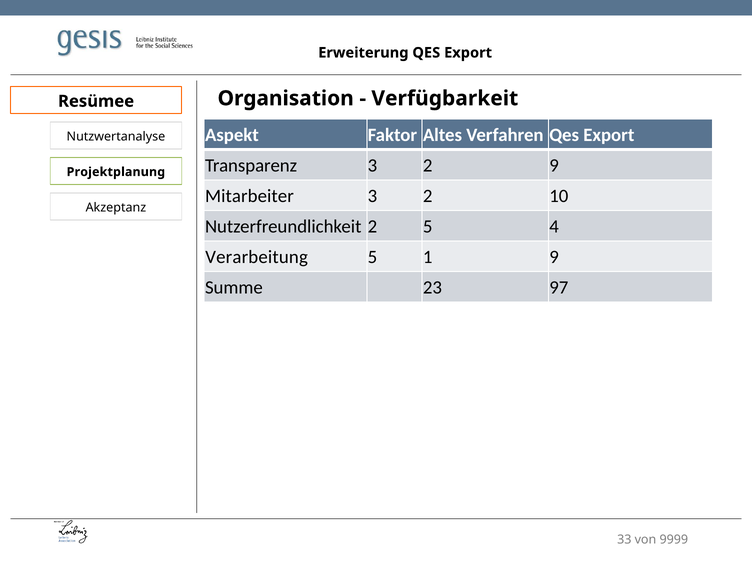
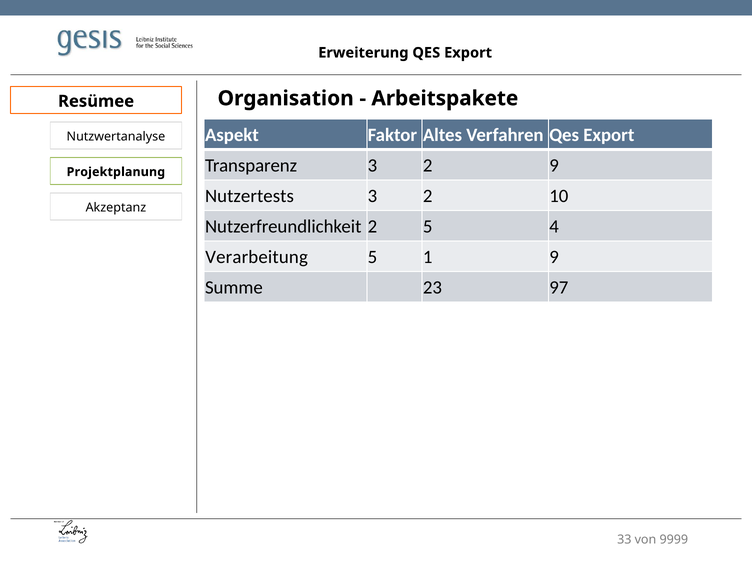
Verfügbarkeit: Verfügbarkeit -> Arbeitspakete (445, 98)
Mitarbeiter: Mitarbeiter -> Nutzertests (249, 196)
